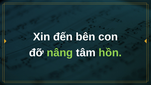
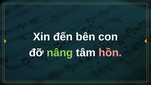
hồn colour: light green -> pink (110, 53)
